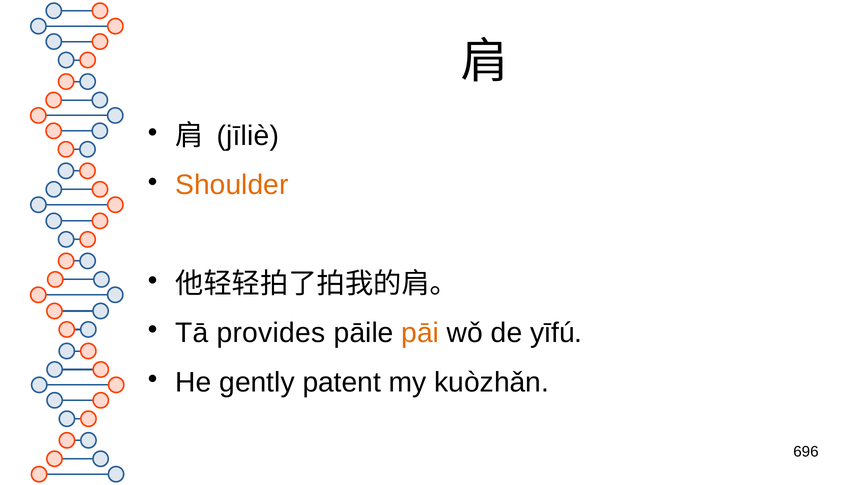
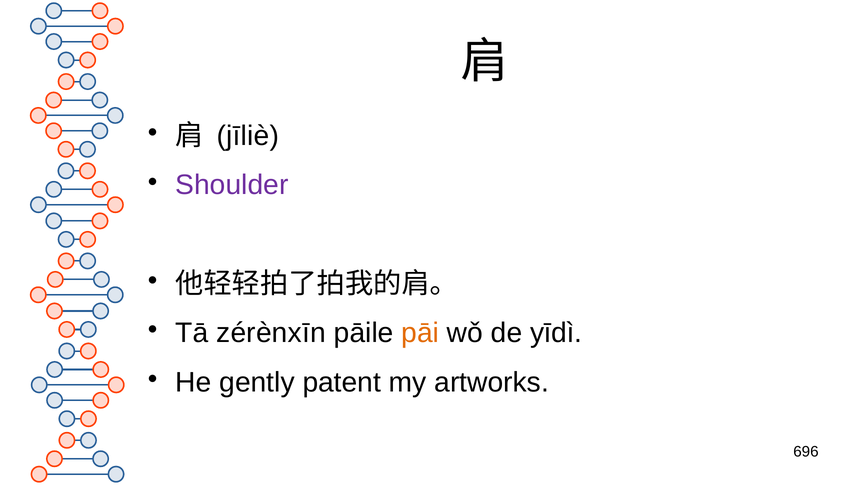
Shoulder colour: orange -> purple (232, 185)
provides: provides -> zérènxīn (271, 333)
yīfú: yīfú -> yīdì (556, 333)
kuòzhǎn: kuòzhǎn -> artworks (492, 382)
